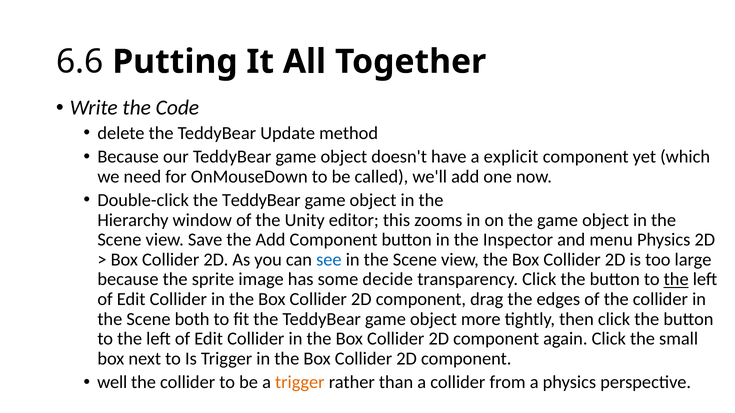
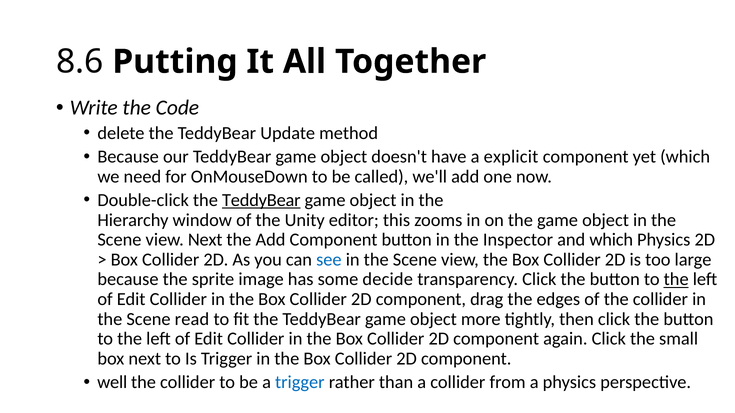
6.6: 6.6 -> 8.6 (80, 62)
TeddyBear underline: none -> present (261, 200)
view Save: Save -> Next (205, 240)
and menu: menu -> which (611, 240)
both: both -> read (192, 319)
trigger colour: orange -> blue (300, 383)
